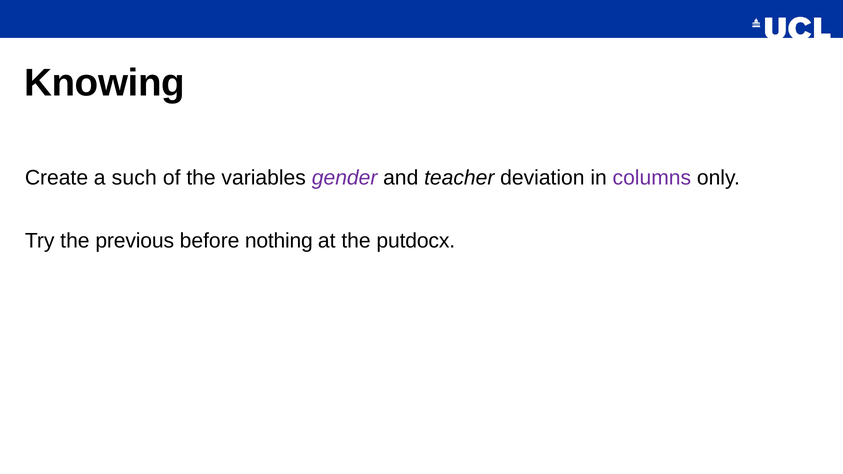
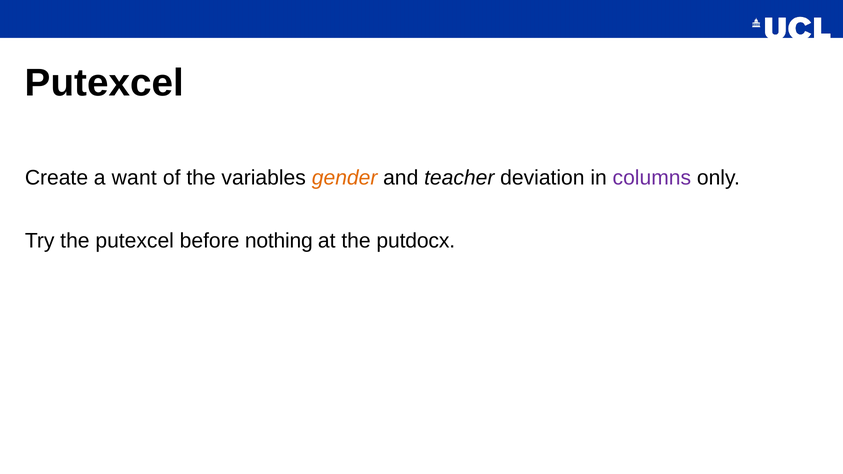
Knowing: Knowing -> Putexcel (104, 83)
such: such -> want (134, 178)
gender colour: purple -> orange (345, 178)
the previous: previous -> putexcel (135, 241)
